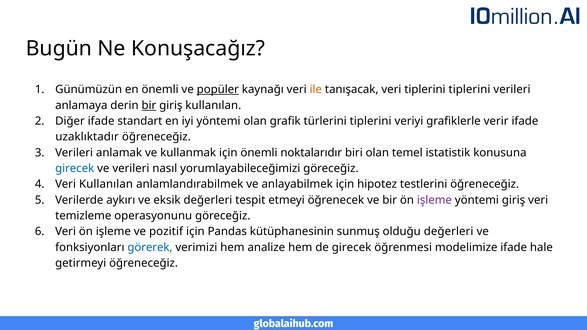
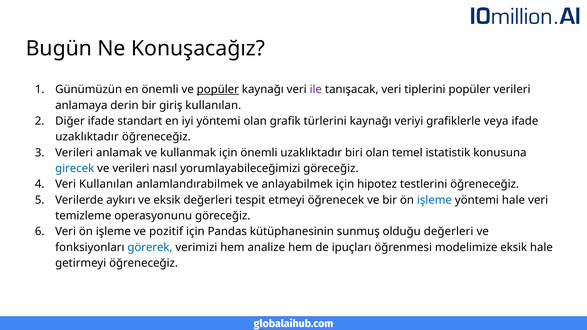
ile colour: orange -> purple (316, 90)
tiplerini tiplerini: tiplerini -> popüler (470, 90)
bir underline: present -> none (149, 105)
türlerini tiplerini: tiplerini -> kaynağı (371, 121)
verir: verir -> veya (496, 121)
önemli noktalarıdır: noktalarıdır -> uzaklıktadır (311, 153)
işleme colour: purple -> blue (434, 200)
yöntemi giriş: giriş -> hale (513, 200)
de girecek: girecek -> ipuçları (352, 247)
modelimize ifade: ifade -> eksik (514, 247)
